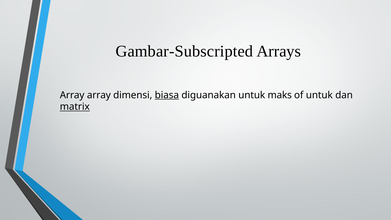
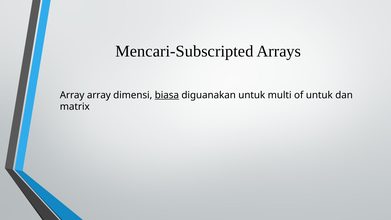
Gambar-Subscripted: Gambar-Subscripted -> Mencari-Subscripted (184, 51)
maks: maks -> multi (280, 95)
matrix underline: present -> none (75, 107)
